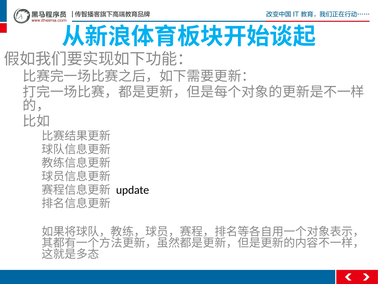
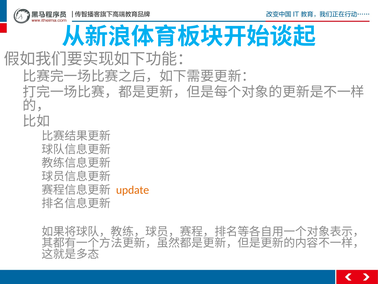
update colour: black -> orange (133, 190)
